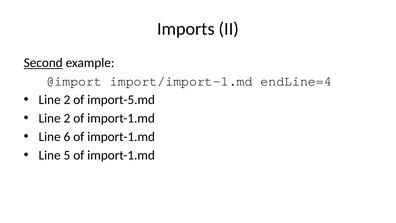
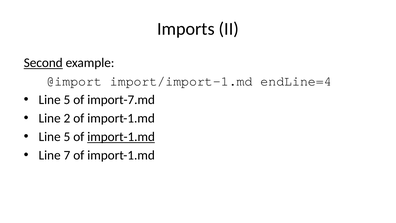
2: 2 -> 5 (67, 100)
import-5.md: import-5.md -> import-7.md (121, 100)
6: 6 -> 5 (67, 137)
import-1.md underline: none -> present (121, 137)
5: 5 -> 7 (67, 155)
